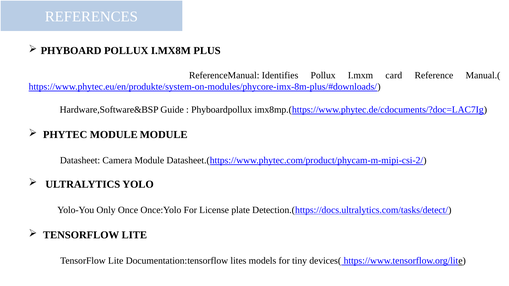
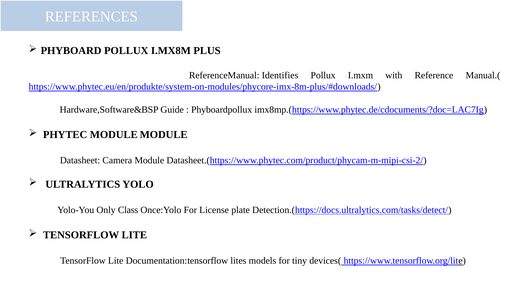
card: card -> with (394, 75)
Once: Once -> Class (128, 210)
